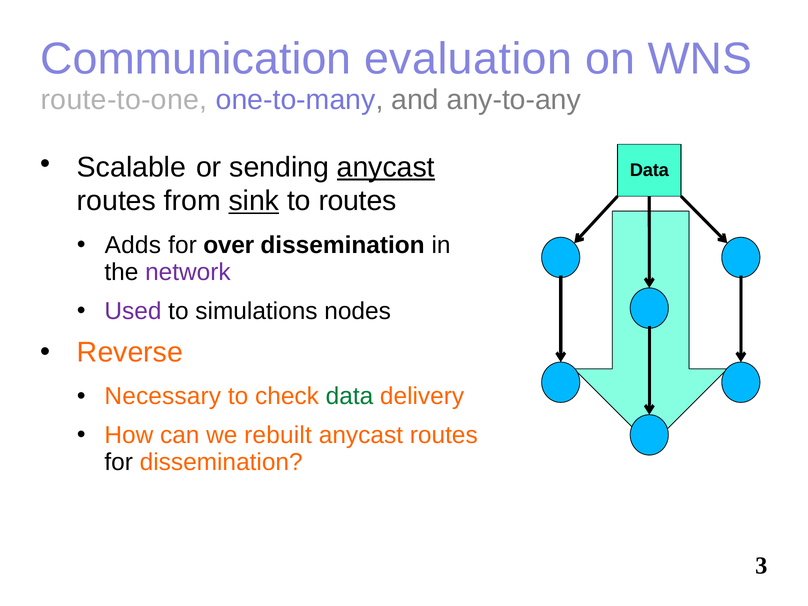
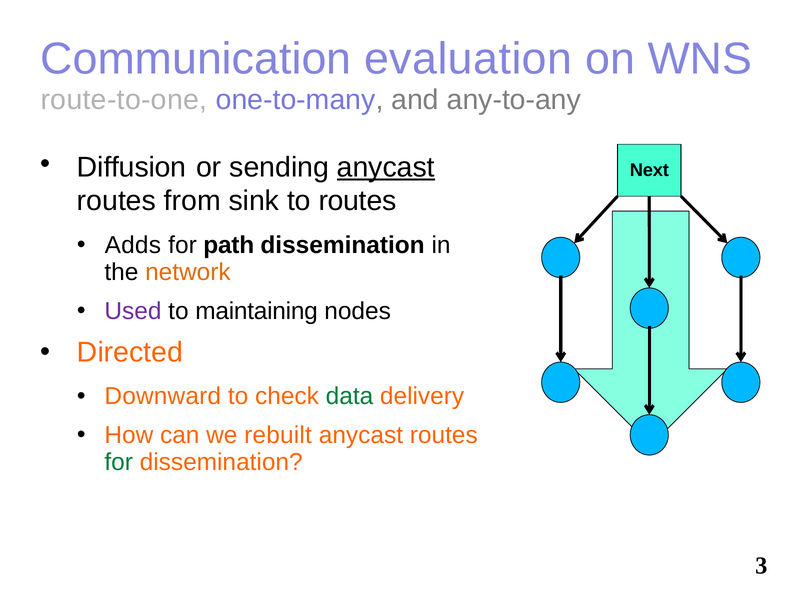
Scalable: Scalable -> Diffusion (132, 167)
Data: Data -> Next (649, 170)
sink underline: present -> none (254, 201)
over: over -> path (229, 245)
network colour: purple -> orange (188, 272)
simulations: simulations -> maintaining (257, 311)
Reverse: Reverse -> Directed (130, 352)
Necessary: Necessary -> Downward (163, 396)
for colour: black -> green (119, 462)
